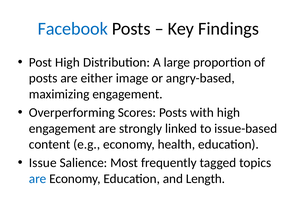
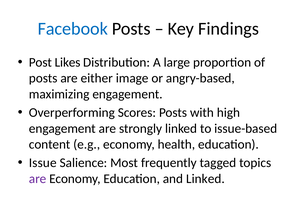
Post High: High -> Likes (68, 62)
are colour: blue -> purple (38, 178)
and Length: Length -> Linked (205, 178)
